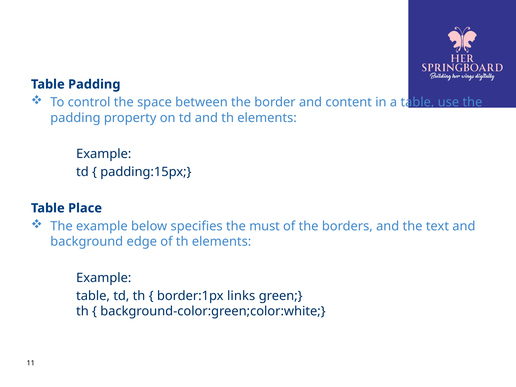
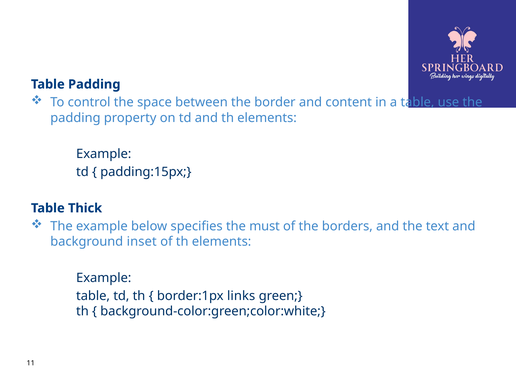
Place: Place -> Thick (85, 208)
edge: edge -> inset (142, 242)
